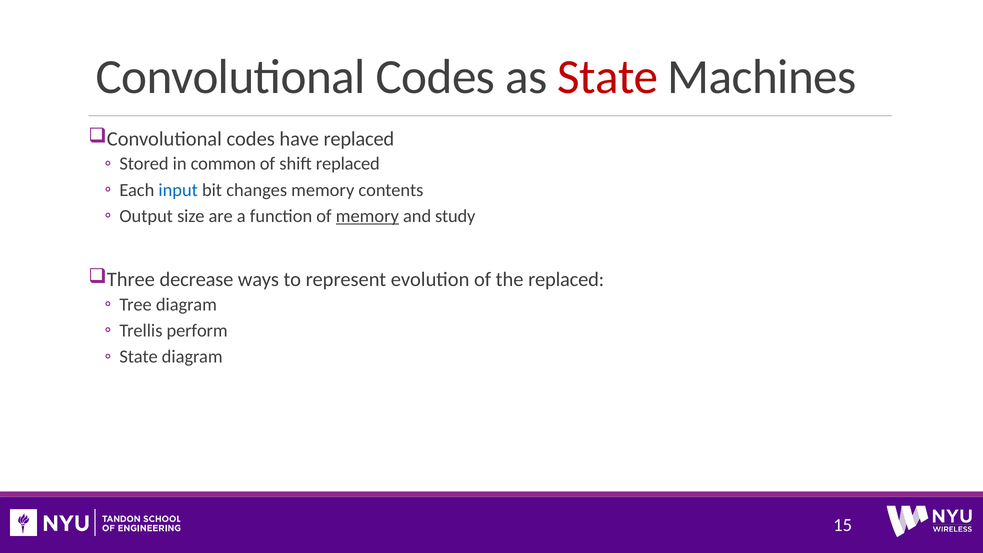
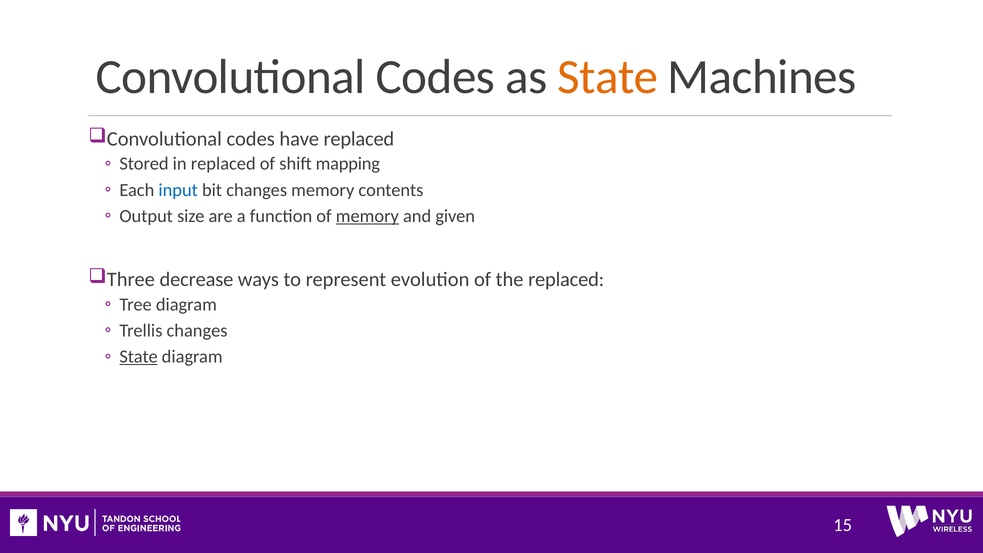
State colour: red -> orange (608, 77)
in common: common -> replaced (223, 164)
shift replaced: replaced -> mapping (348, 164)
study: study -> given (455, 216)
Trellis perform: perform -> changes (197, 331)
State underline: none -> present (139, 357)
